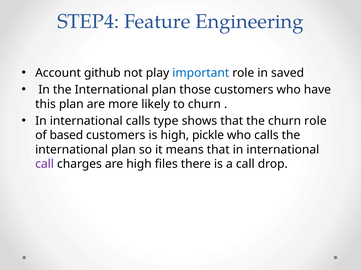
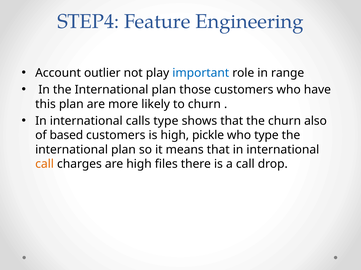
github: github -> outlier (102, 73)
saved: saved -> range (288, 73)
churn role: role -> also (316, 121)
who calls: calls -> type (266, 136)
call colour: purple -> orange (45, 164)
